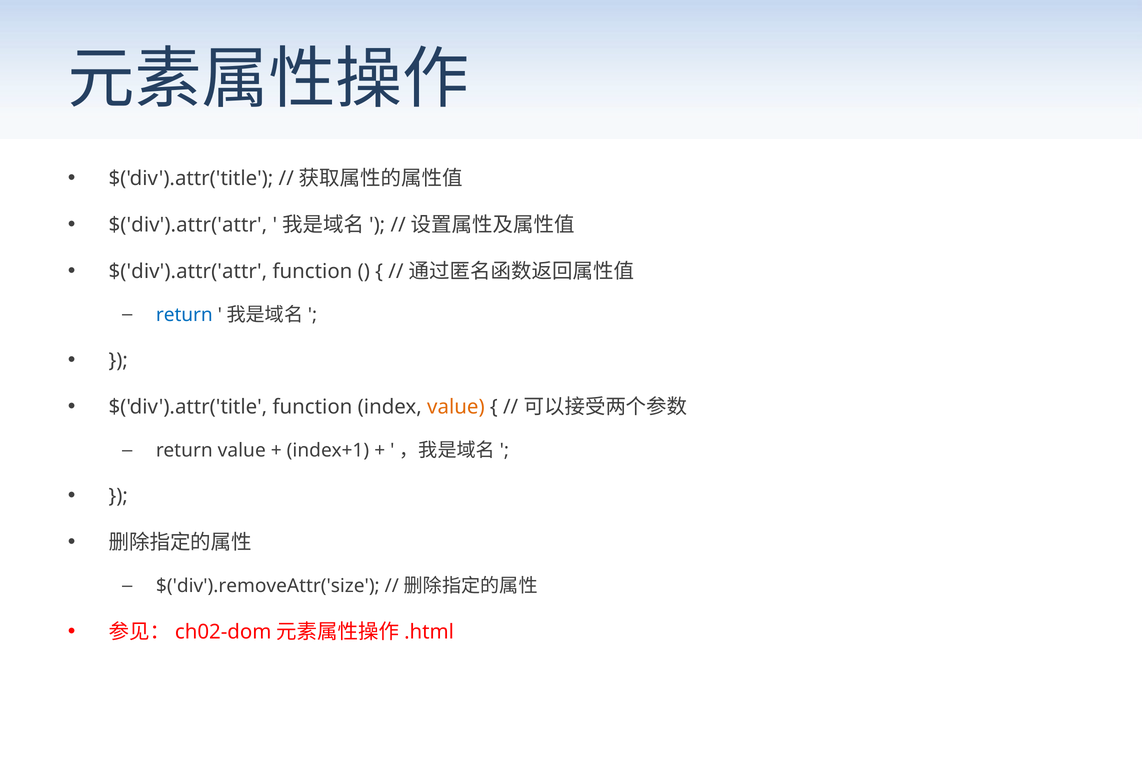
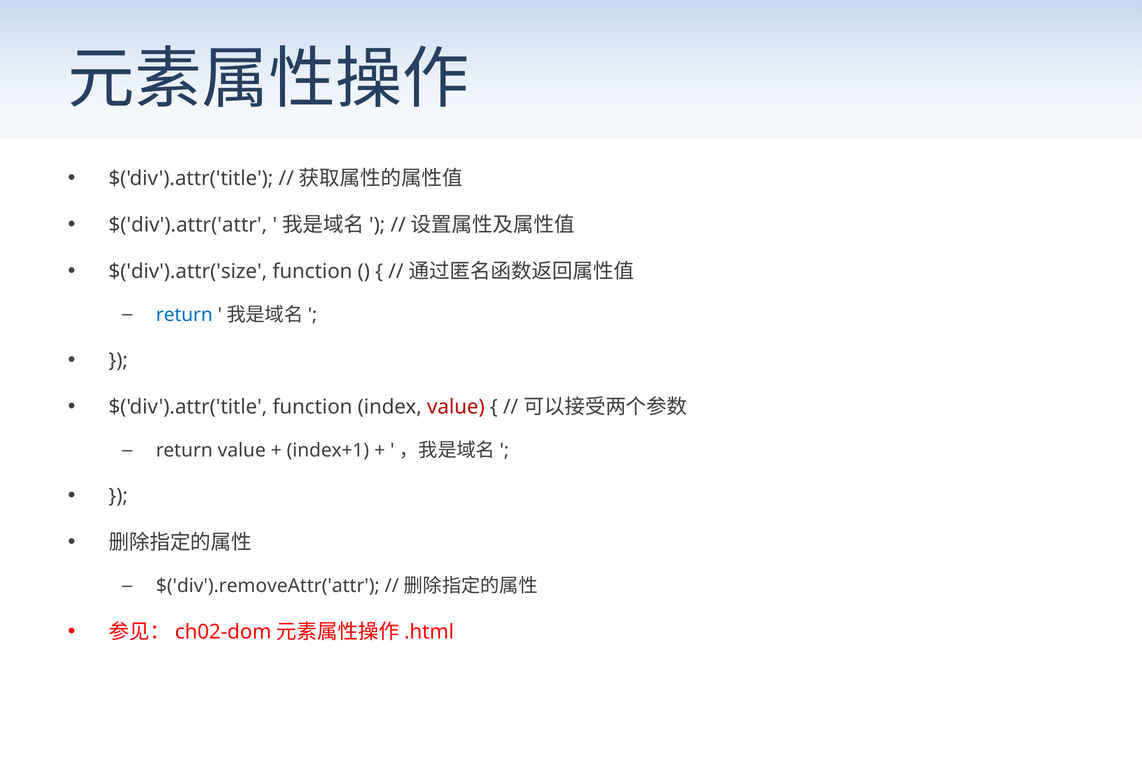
$('div').attr('attr: $('div').attr('attr -> $('div').attr('size (188, 271)
value colour: orange -> red (456, 407)
$('div').removeAttr('size: $('div').removeAttr('size -> $('div').removeAttr('attr (268, 586)
